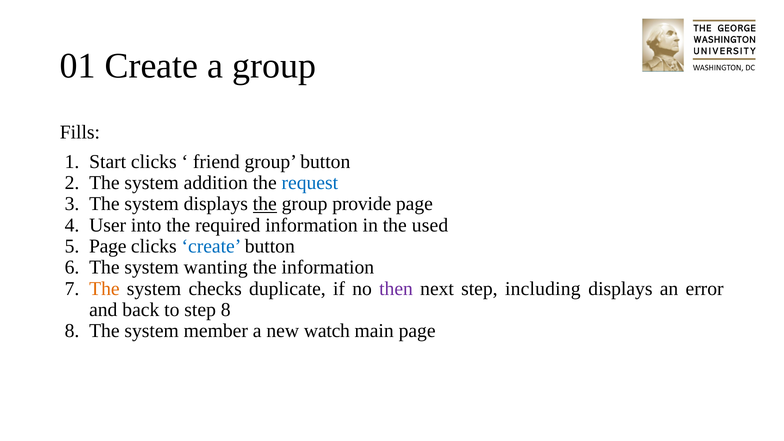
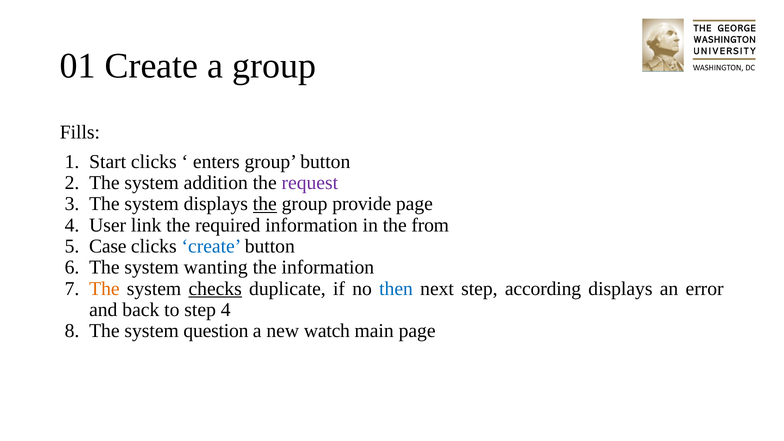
friend: friend -> enters (216, 162)
request colour: blue -> purple (310, 183)
into: into -> link (146, 225)
used: used -> from (430, 225)
Page: Page -> Case (108, 246)
checks underline: none -> present (215, 289)
then colour: purple -> blue (396, 289)
including: including -> according (543, 289)
step 8: 8 -> 4 (226, 310)
member: member -> question (216, 331)
